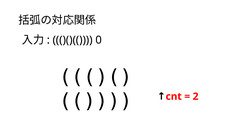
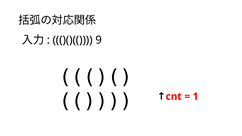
0: 0 -> 9 (99, 40)
2: 2 -> 1 (196, 97)
